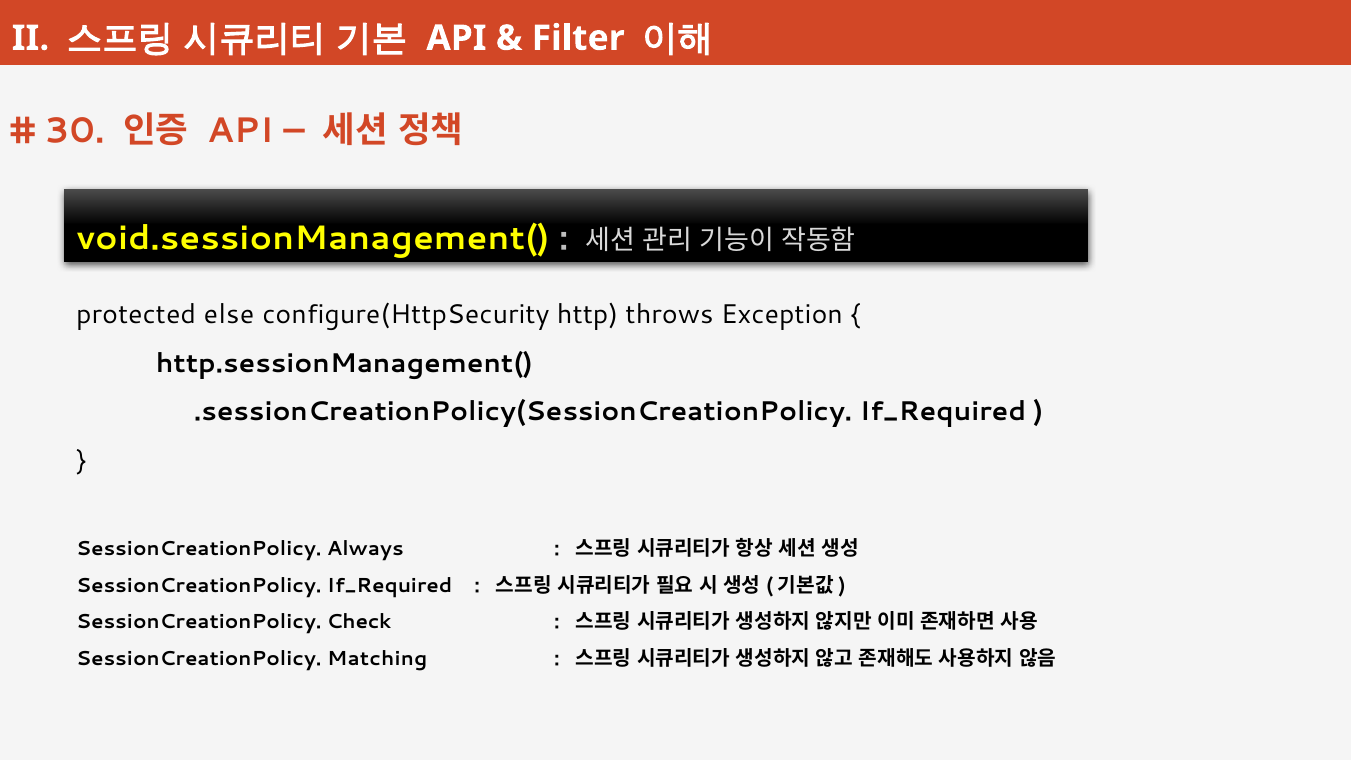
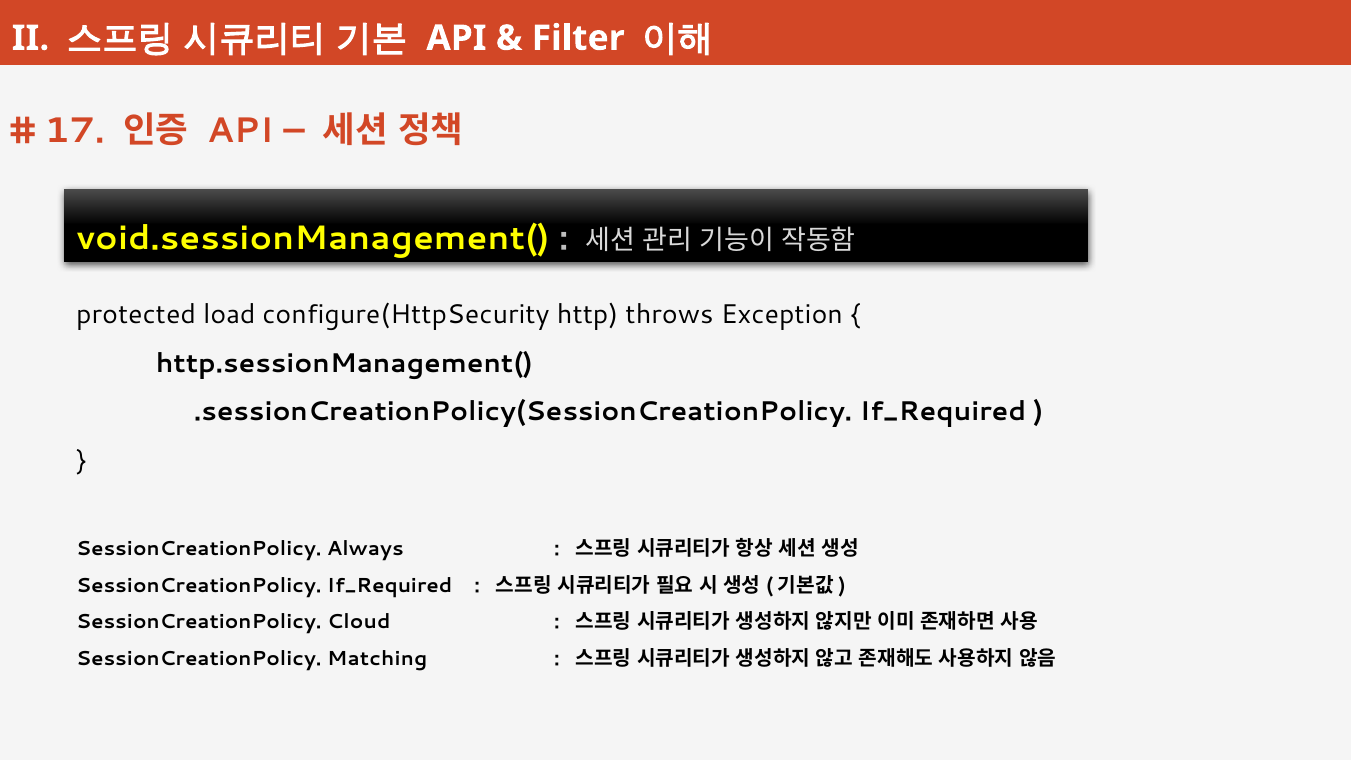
30: 30 -> 17 (75, 131)
else: else -> load (229, 315)
Check: Check -> Cloud (359, 622)
